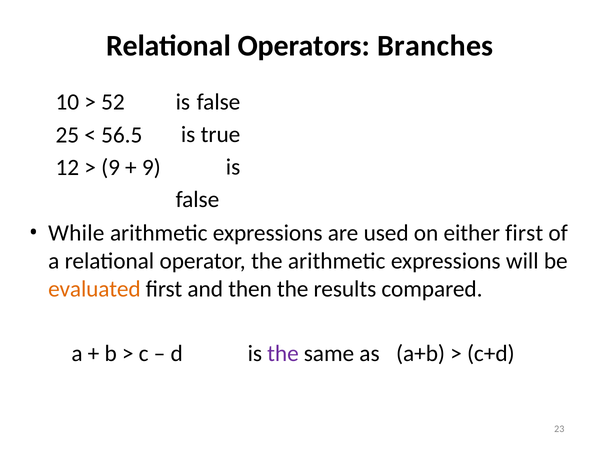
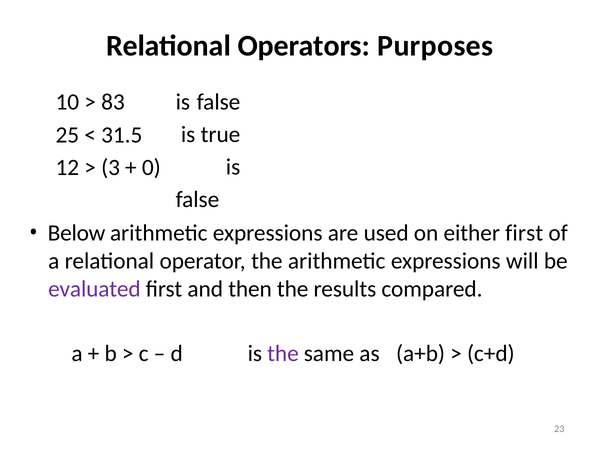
Branches: Branches -> Purposes (435, 46)
52: 52 -> 83 (113, 102)
56.5: 56.5 -> 31.5 (122, 135)
9: 9 -> 3 (111, 168)
9: 9 -> 0 (151, 168)
While: While -> Below (77, 233)
evaluated colour: orange -> purple (94, 289)
